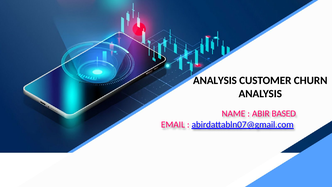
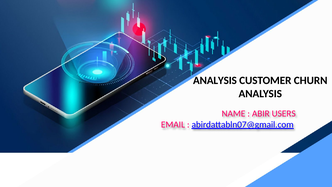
BASED: BASED -> USERS (284, 113)
